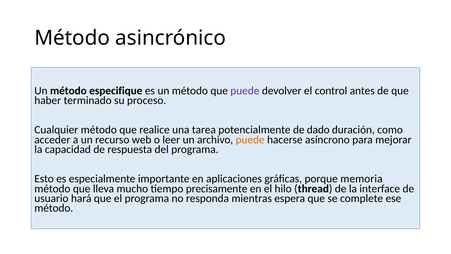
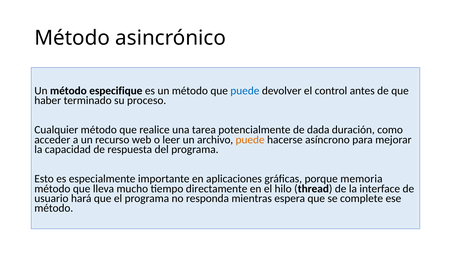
puede colour: purple -> blue (245, 91)
dado: dado -> dada (318, 130)
precisamente: precisamente -> directamente (217, 188)
